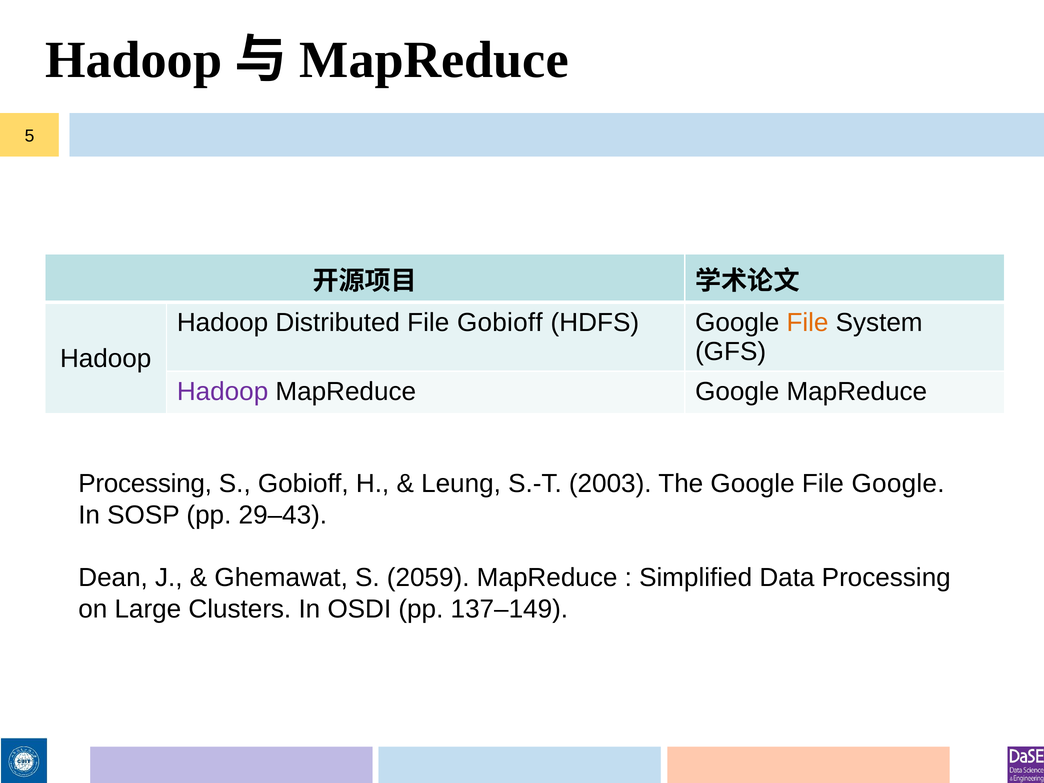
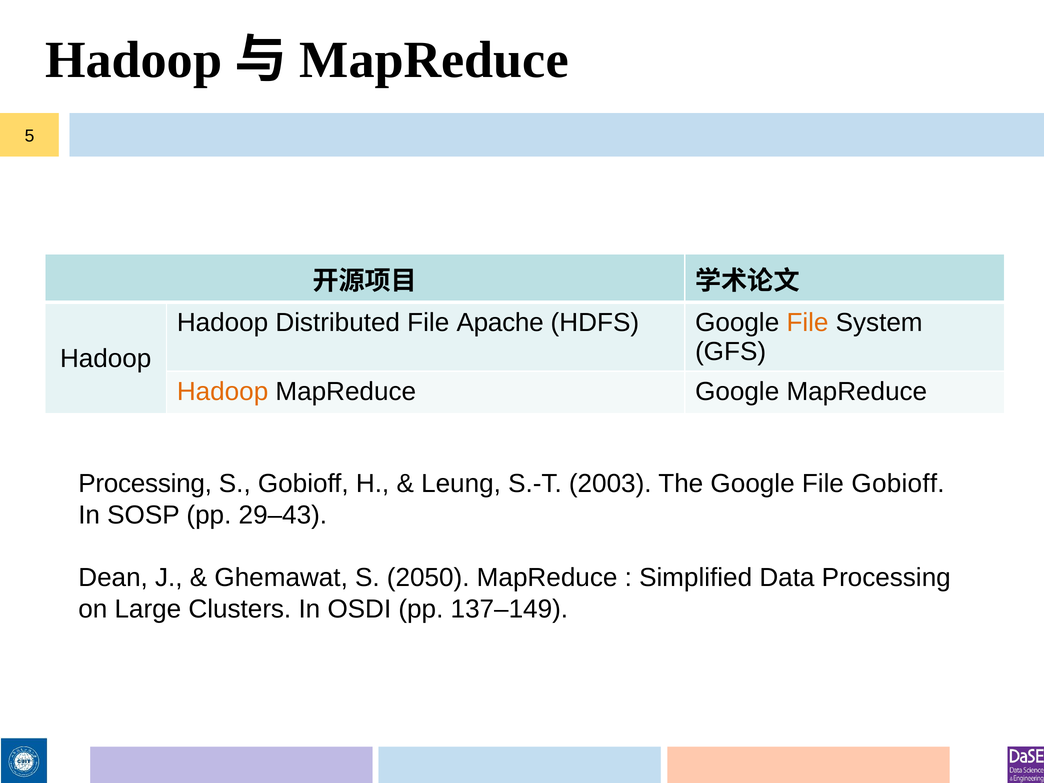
File Gobioff: Gobioff -> Apache (500, 323)
Hadoop colour: purple -> orange (223, 392)
File Google: Google -> Gobioff (898, 484)
2059: 2059 -> 2050 (428, 578)
